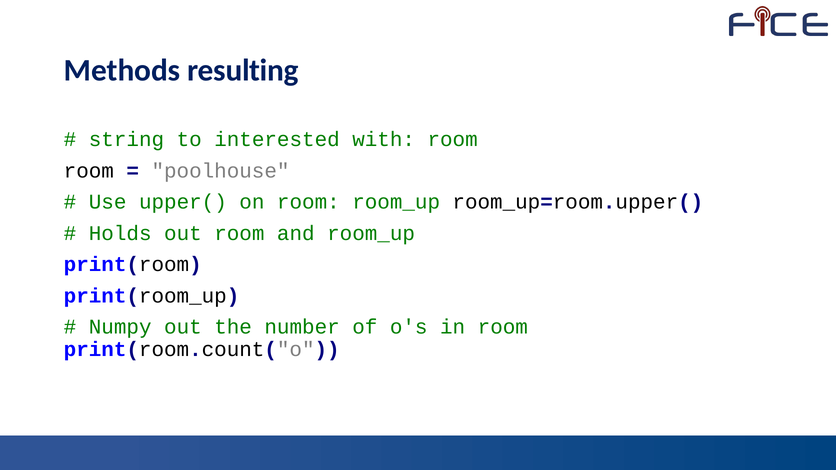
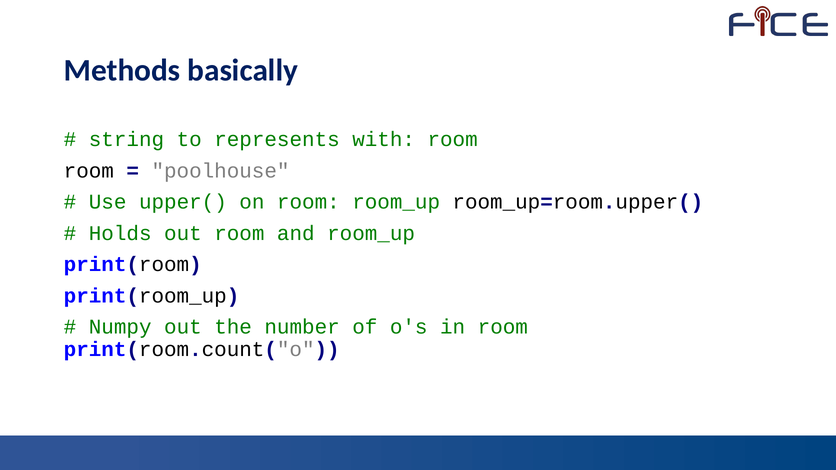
resulting: resulting -> basically (243, 70)
interested: interested -> represents (277, 139)
